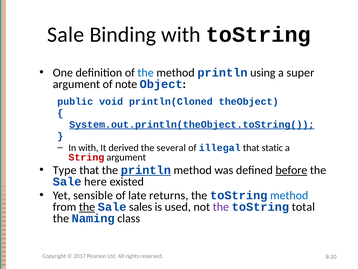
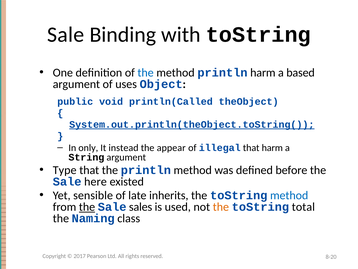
println using: using -> harm (263, 73)
super: super -> based (301, 73)
note: note -> uses (126, 84)
println(Cloned: println(Cloned -> println(Called (171, 101)
In with: with -> only (88, 147)
derived: derived -> instead (124, 147)
several: several -> appear (171, 147)
that static: static -> harm (272, 147)
String colour: red -> black (86, 157)
println underline: present -> none (146, 170)
before underline: present -> none (291, 170)
returns: returns -> inherits (169, 195)
the colour: purple -> orange (221, 207)
